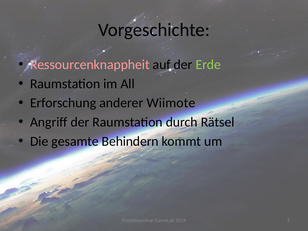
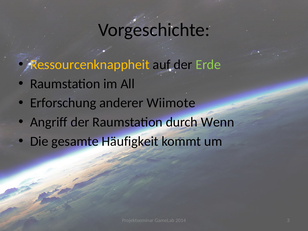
Ressourcenknappheit colour: pink -> yellow (90, 65)
Rätsel: Rätsel -> Wenn (218, 122)
Behindern: Behindern -> Häufigkeit (130, 141)
